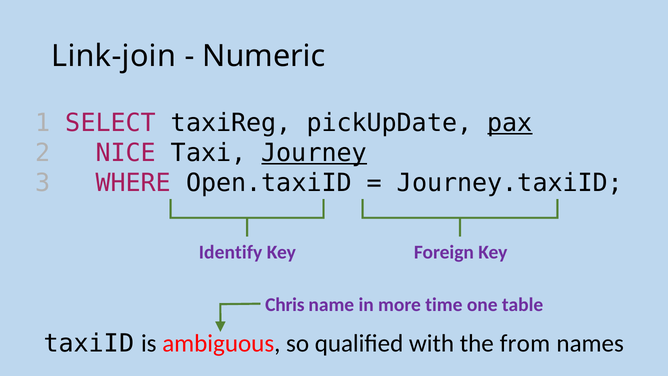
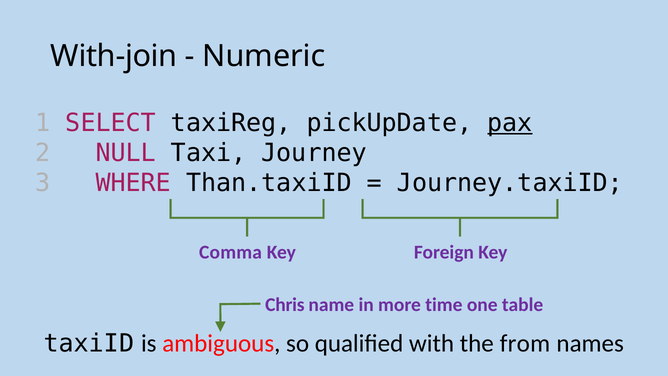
Link-join: Link-join -> With-join (114, 56)
NICE: NICE -> NULL (126, 153)
Journey underline: present -> none (314, 153)
Open.taxiID: Open.taxiID -> Than.taxiID (269, 183)
Identify: Identify -> Comma (231, 252)
